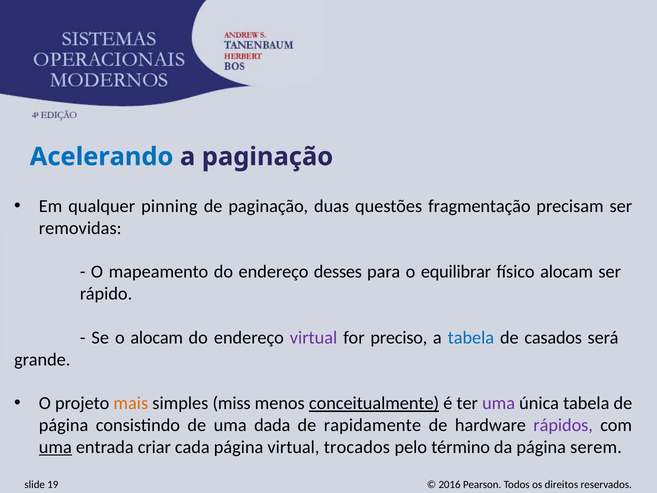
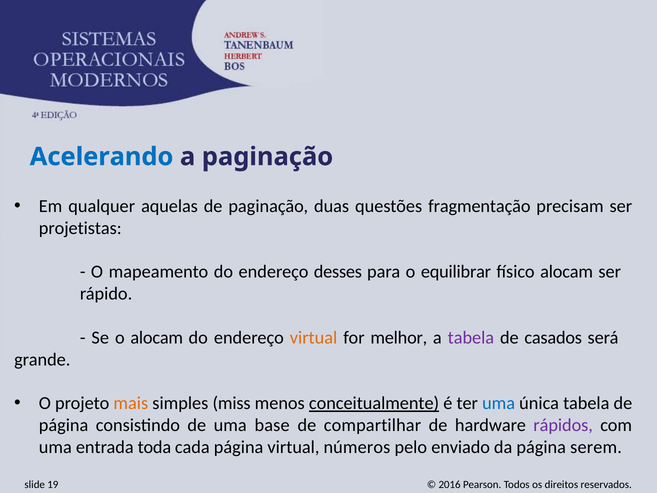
pinning: pinning -> aquelas (169, 206)
removidas: removidas -> projetistas (80, 228)
virtual colour: purple -> orange (314, 337)
preciso: preciso -> melhor (399, 337)
tabela colour: blue -> purple (471, 337)
uma colour: purple -> blue (499, 403)
dada: dada -> base (272, 425)
rapidamente: rapidamente -> compartilhar (372, 425)
uma underline: present -> none (55, 447)
criar: criar -> toda (154, 447)
trocados: trocados -> números (357, 447)
término: término -> enviado (461, 447)
